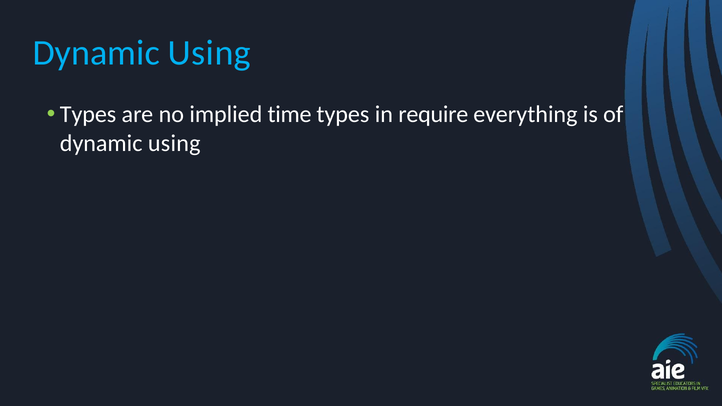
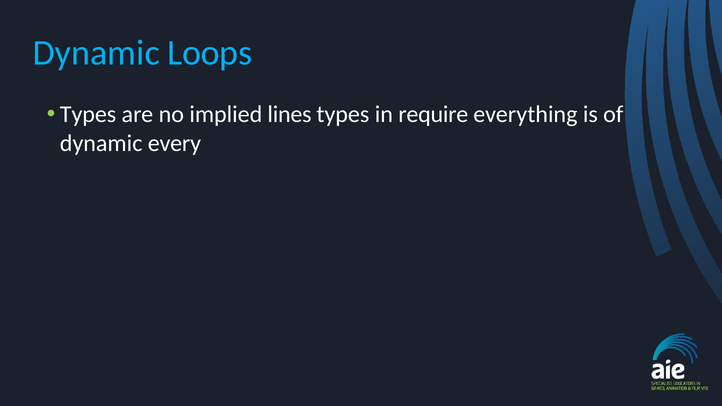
Using: Using -> Loops (210, 53)
time: time -> lines (290, 115)
using: using -> every (174, 143)
